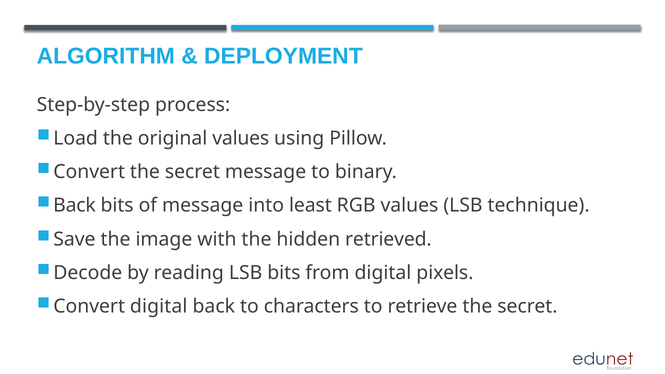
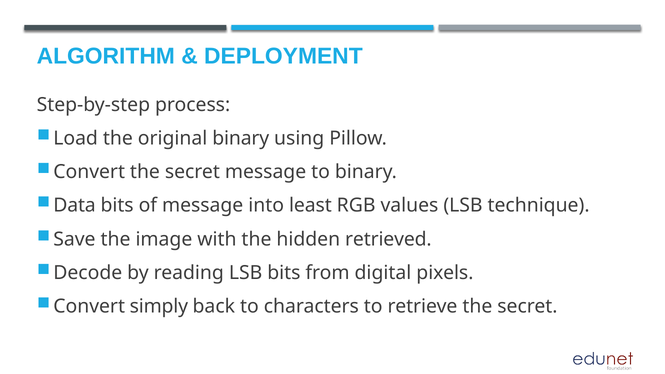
original values: values -> binary (241, 138)
Back: Back -> Data (75, 206)
Convert digital: digital -> simply (159, 306)
